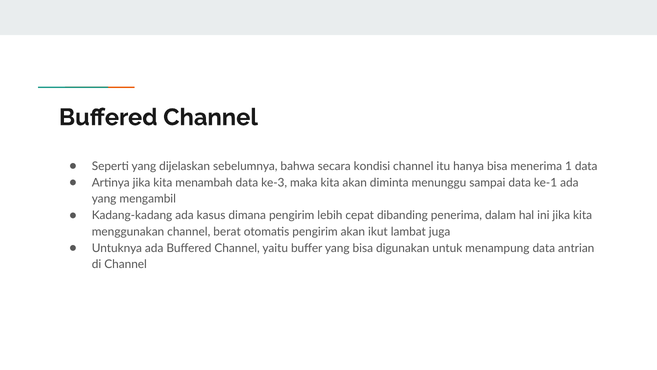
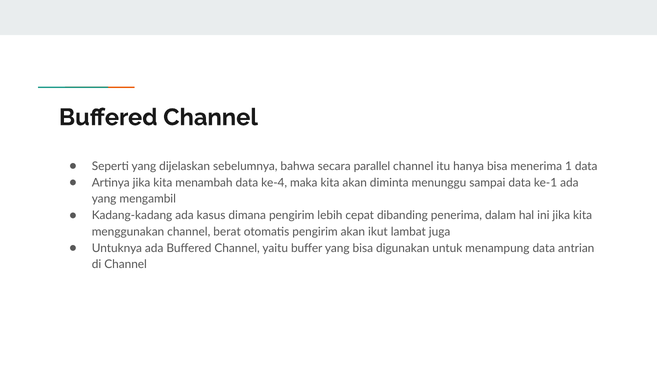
kondisi: kondisi -> parallel (372, 166)
ke-3: ke-3 -> ke-4 (274, 182)
